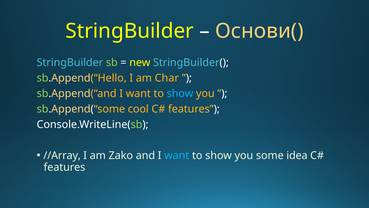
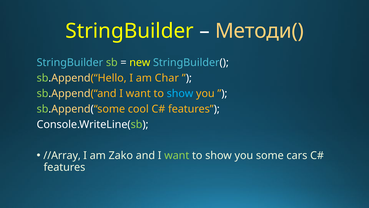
Основи(: Основи( -> Методи( (259, 31)
want colour: light blue -> light green (177, 155)
idea: idea -> cars (297, 155)
